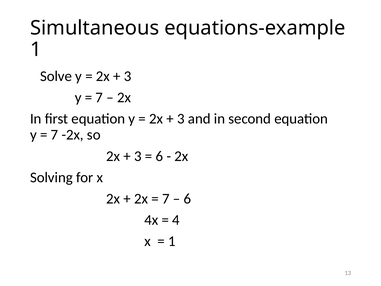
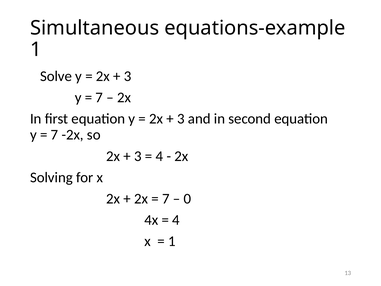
6: 6 -> 4 (159, 156)
6: 6 -> 0 (187, 199)
